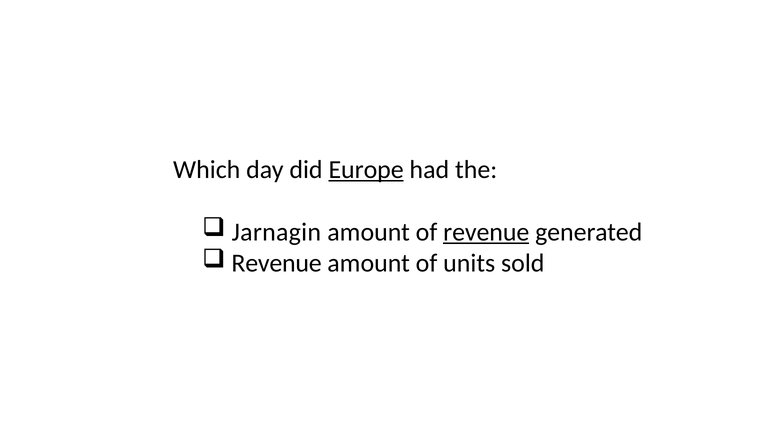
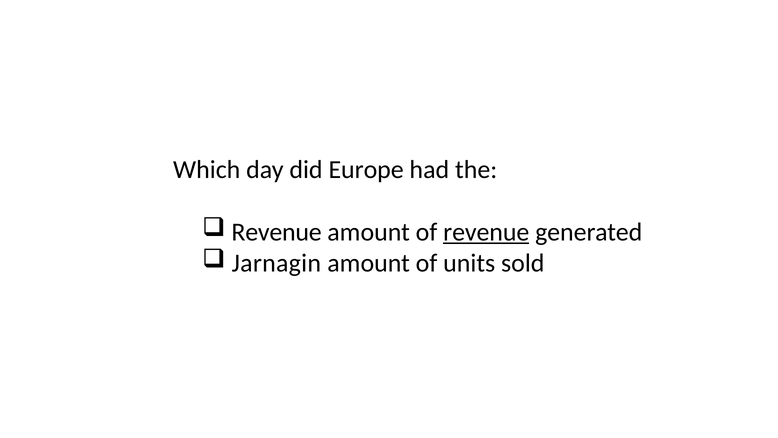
Europe underline: present -> none (366, 170)
Jarnagin: Jarnagin -> Revenue (277, 232)
Revenue: Revenue -> Jarnagin (276, 263)
